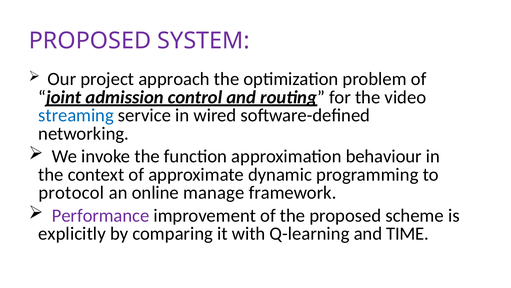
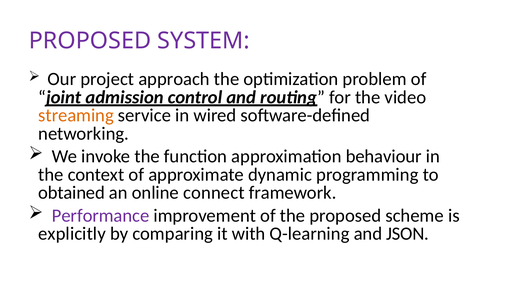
streaming colour: blue -> orange (76, 115)
protocol: protocol -> obtained (72, 192)
manage: manage -> connect (214, 192)
TIME: TIME -> JSON (408, 233)
